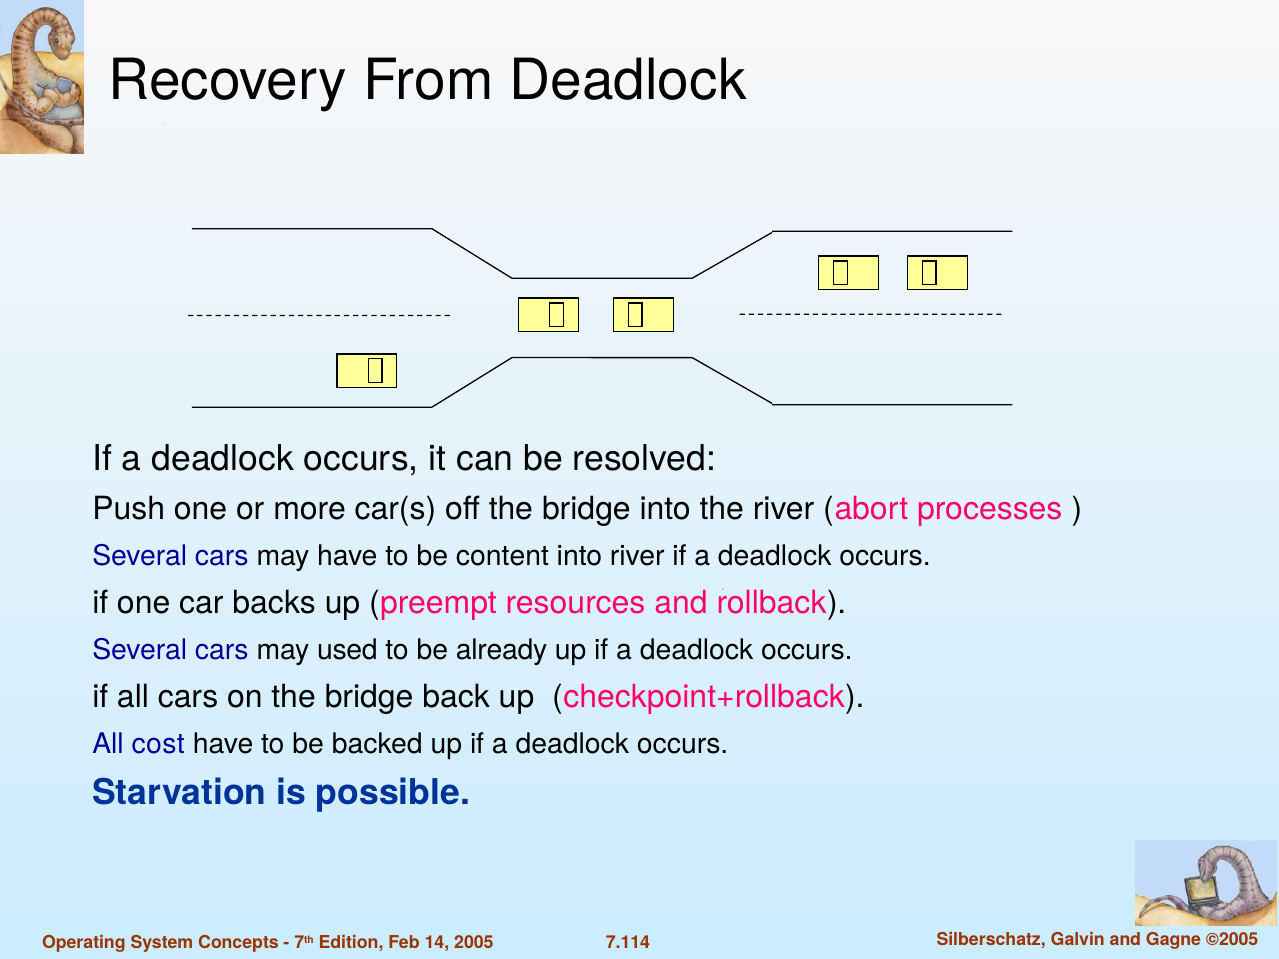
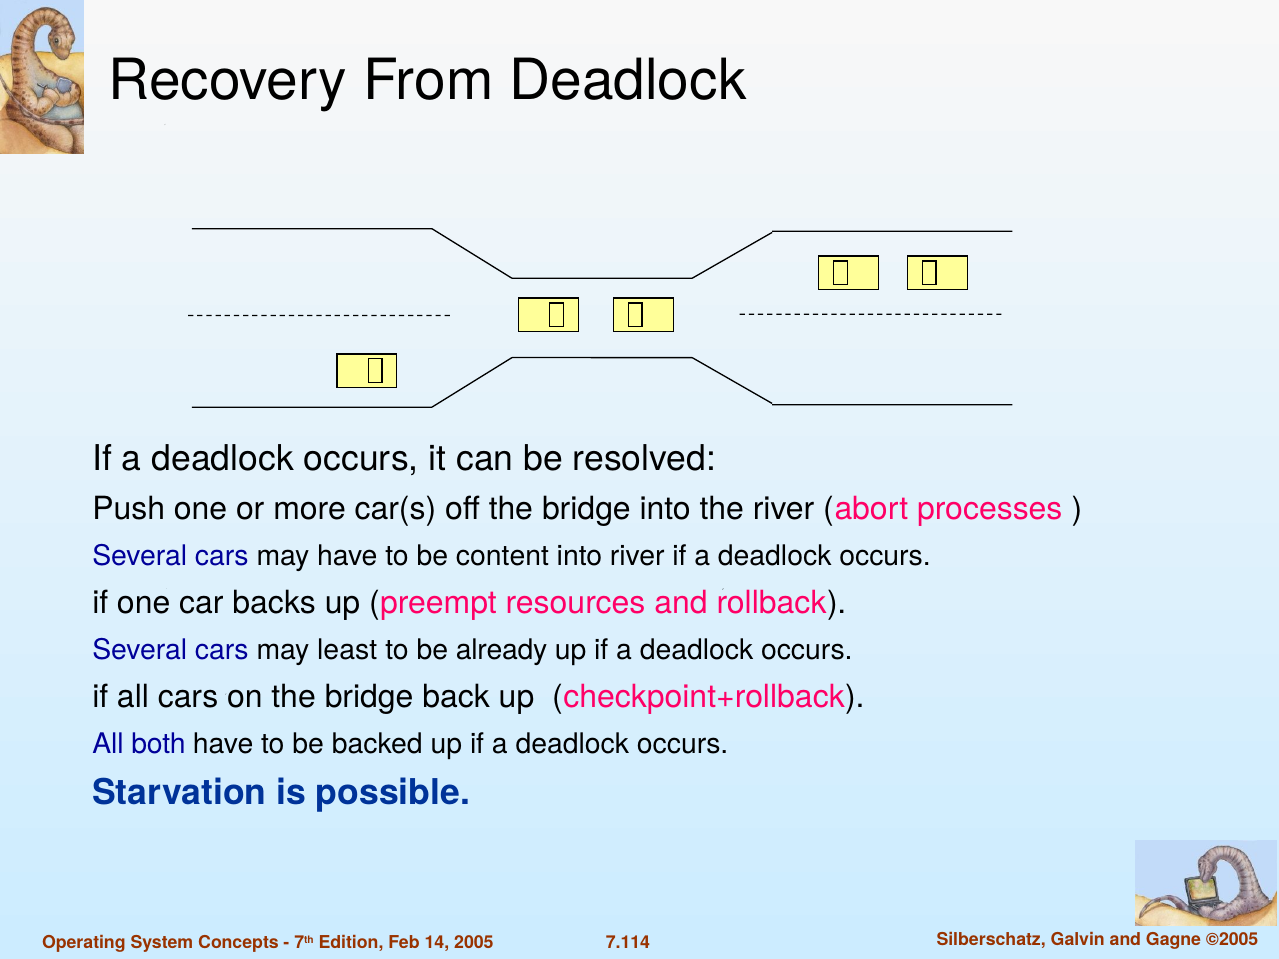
used: used -> least (347, 650)
cost: cost -> both (158, 744)
